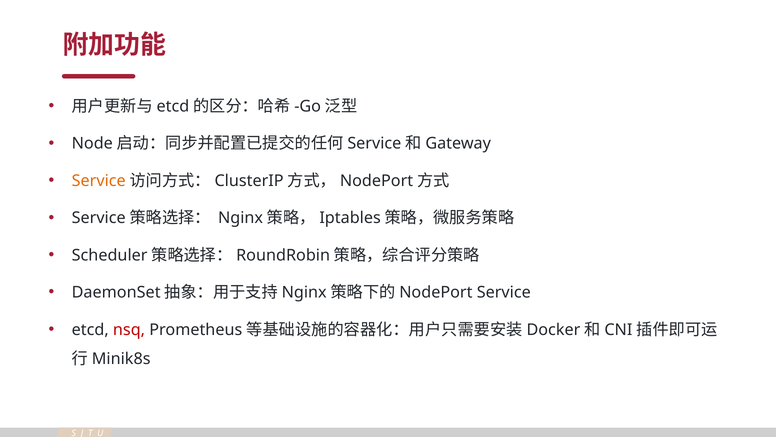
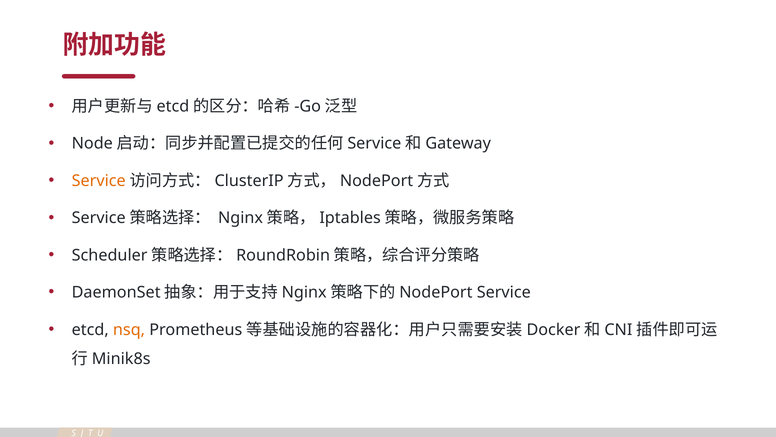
nsq colour: red -> orange (129, 329)
